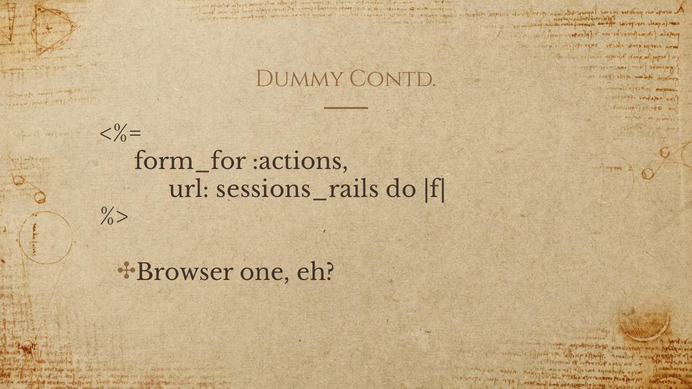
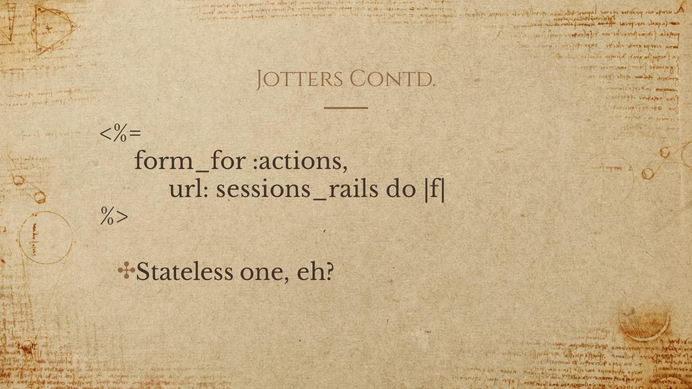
Dummy: Dummy -> Jotters (300, 79)
Browser: Browser -> Stateless (185, 273)
